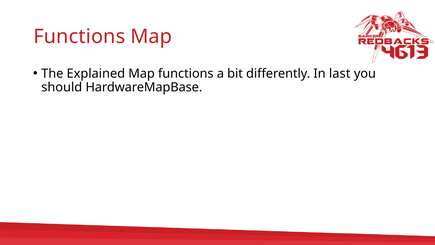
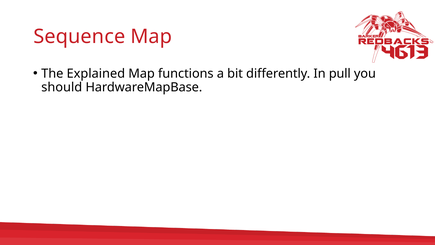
Functions: Functions -> Sequence (79, 37)
last: last -> pull (340, 74)
